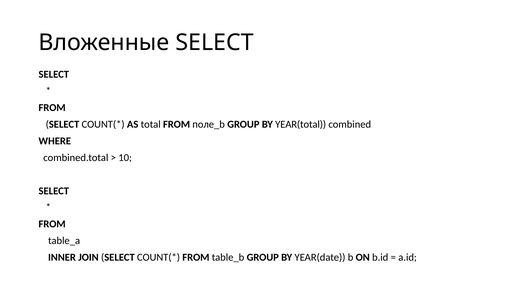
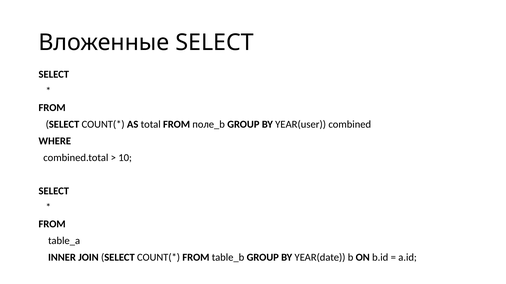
YEAR(total: YEAR(total -> YEAR(user (301, 125)
